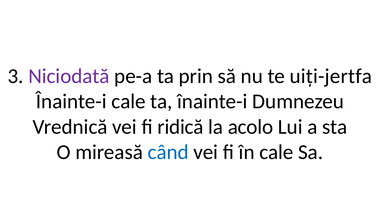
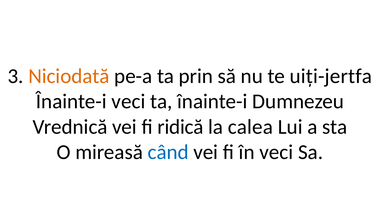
Niciodată colour: purple -> orange (69, 76)
Înainte-i cale: cale -> veci (128, 101)
acolo: acolo -> calea (250, 127)
în cale: cale -> veci (276, 152)
